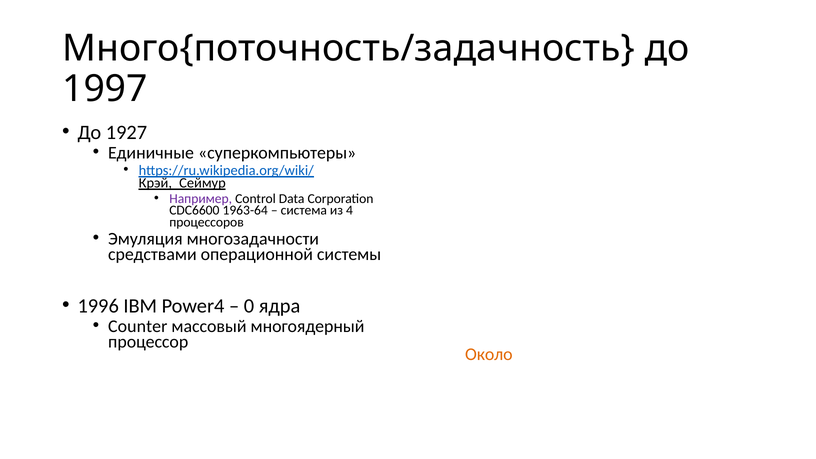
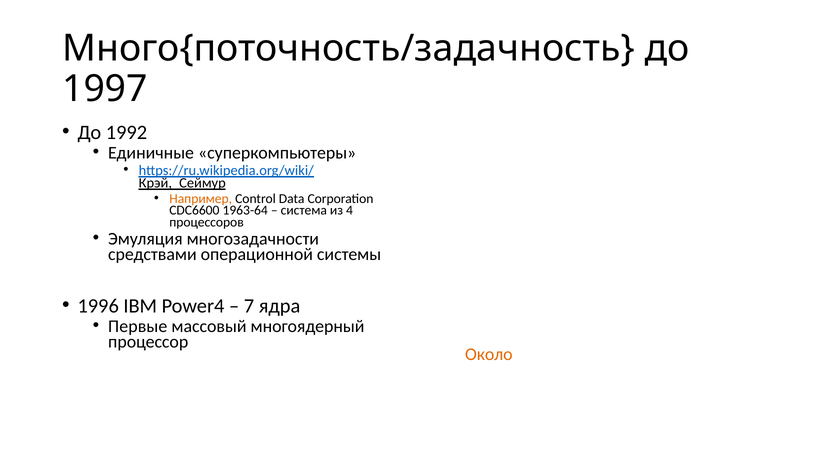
1927: 1927 -> 1992 (126, 133)
Например colour: purple -> orange (201, 199)
0: 0 -> 7 (249, 306)
Counter: Counter -> Первые (138, 326)
